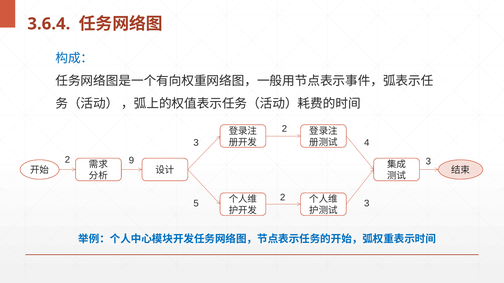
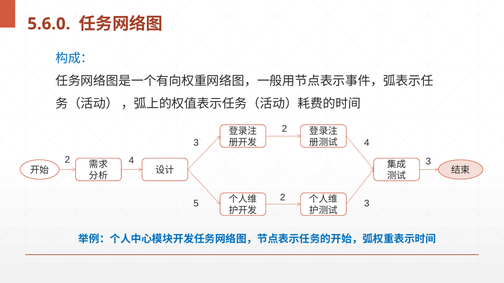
3.6.4: 3.6.4 -> 5.6.0 (49, 24)
9: 9 -> 4 (131, 161)
